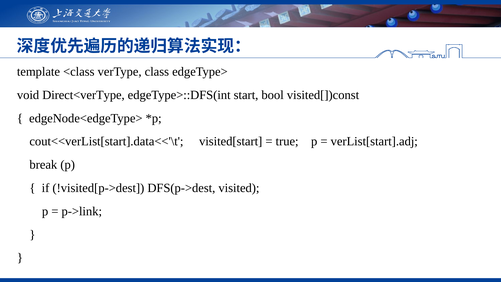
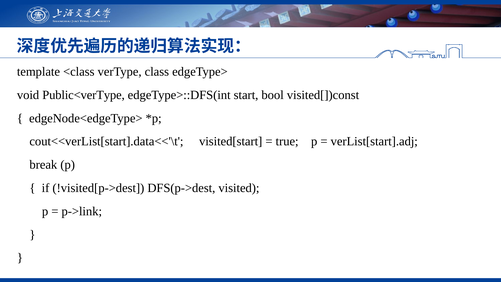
Direct<verType: Direct<verType -> Public<verType (84, 95)
